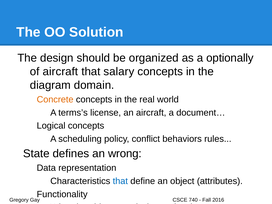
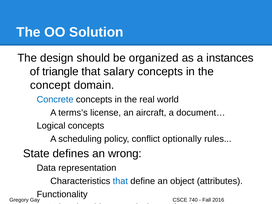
optionally: optionally -> instances (230, 58)
of aircraft: aircraft -> triangle (61, 72)
diagram: diagram -> concept (50, 85)
Concrete colour: orange -> blue (55, 99)
behaviors: behaviors -> optionally (182, 139)
